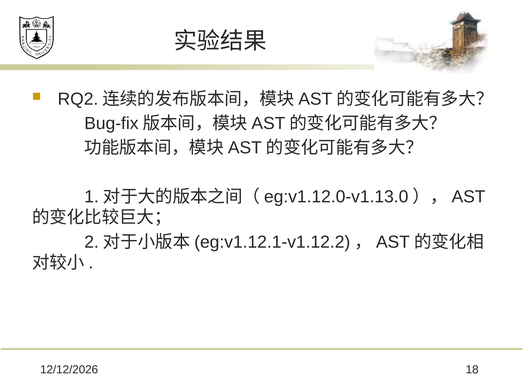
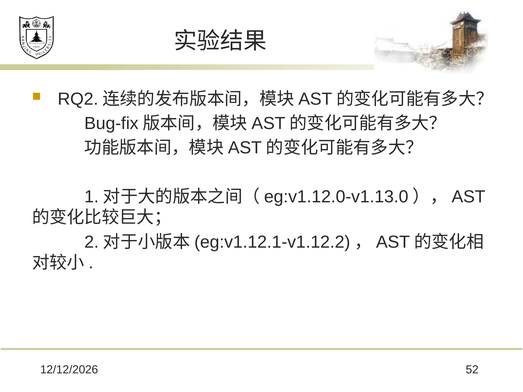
18: 18 -> 52 (472, 370)
